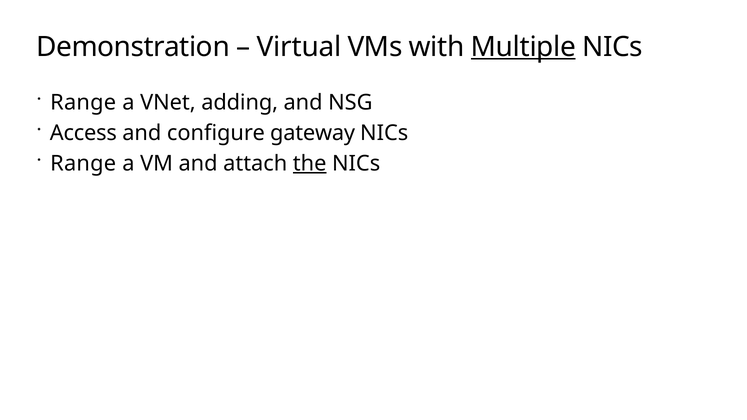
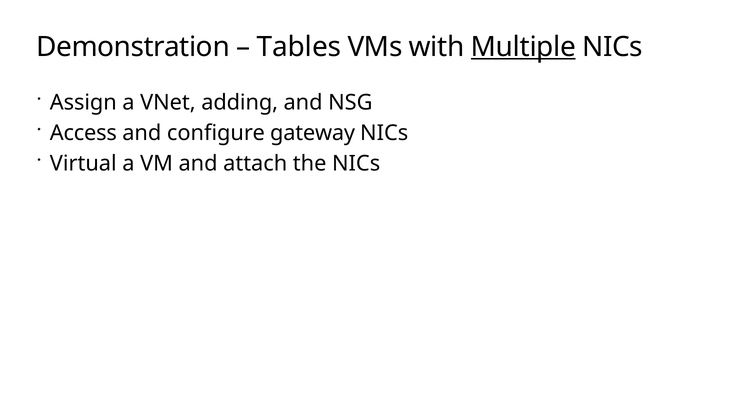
Virtual: Virtual -> Tables (299, 47)
Range: Range -> Assign (83, 103)
Range: Range -> Virtual (83, 164)
the underline: present -> none (310, 164)
